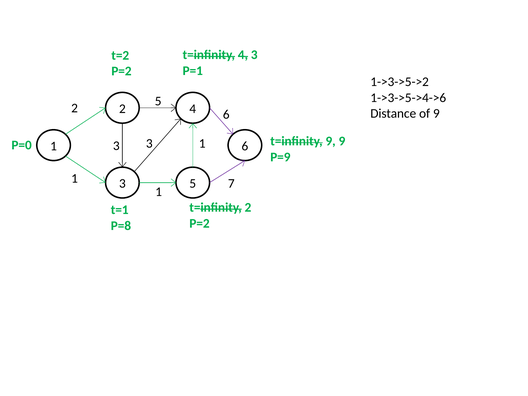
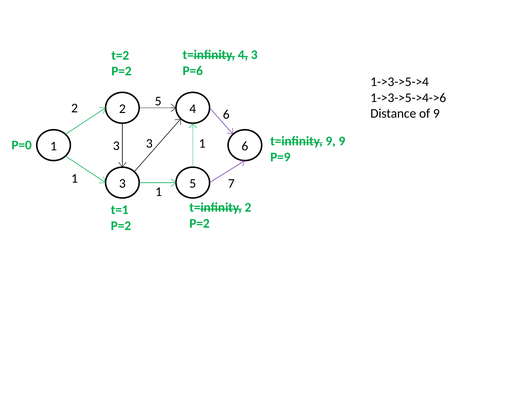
P=1: P=1 -> P=6 (193, 71)
1->3->5->2: 1->3->5->2 -> 1->3->5->4 (400, 82)
P=8: P=8 -> P=2 (121, 226)
